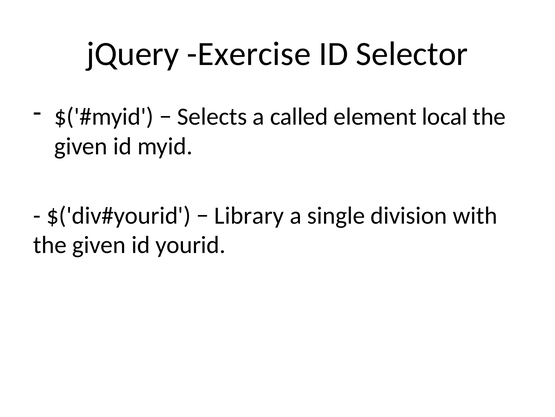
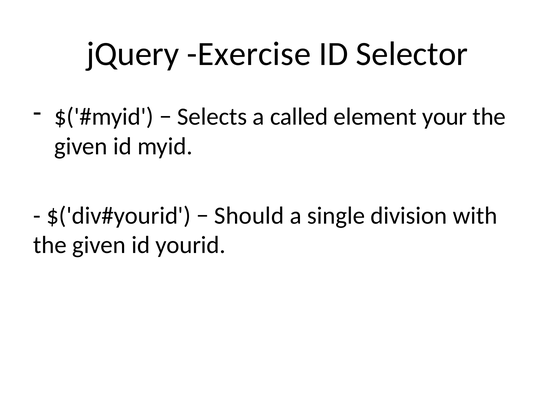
local: local -> your (445, 116)
Library: Library -> Should (249, 215)
